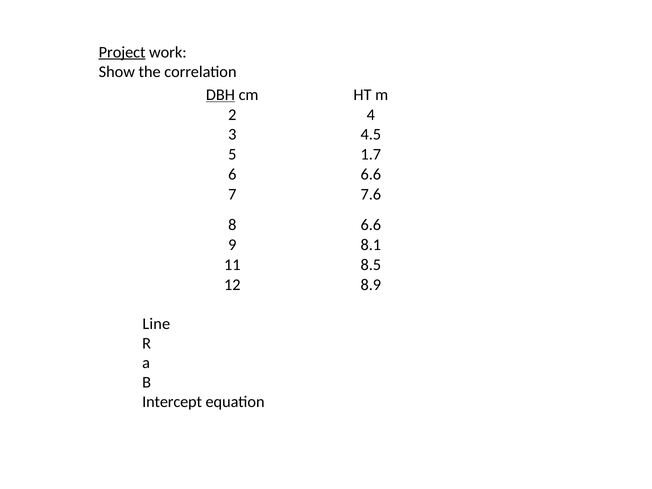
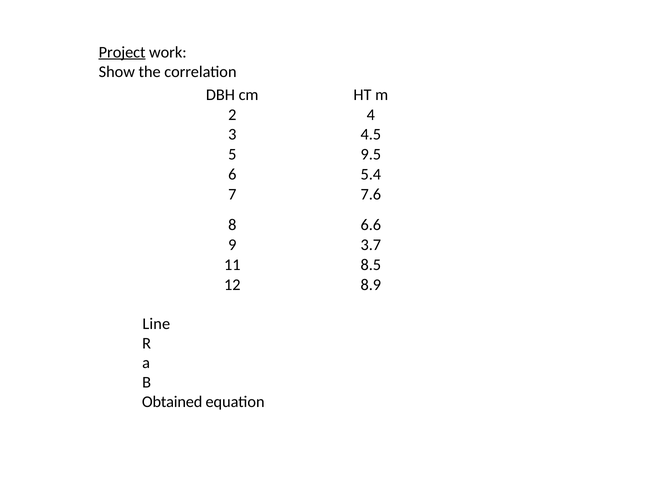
DBH underline: present -> none (220, 95)
1.7: 1.7 -> 9.5 (371, 154)
6 6.6: 6.6 -> 5.4 (371, 174)
8.1: 8.1 -> 3.7 (371, 245)
Intercept: Intercept -> Obtained (172, 402)
